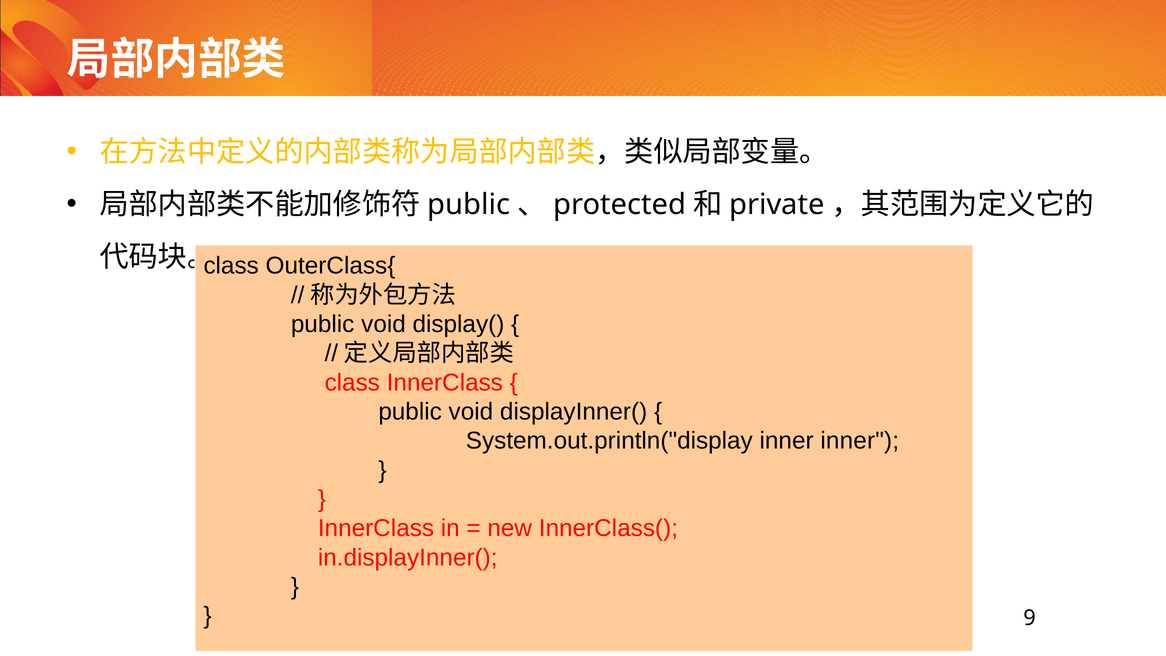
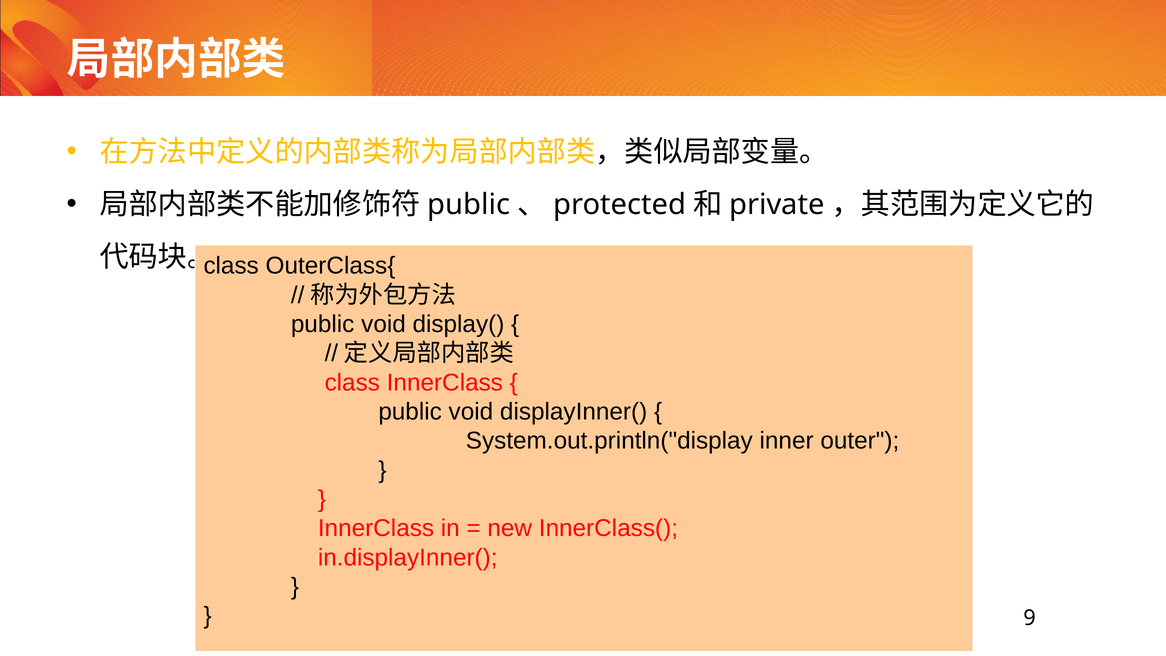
inner inner: inner -> outer (860, 441)
